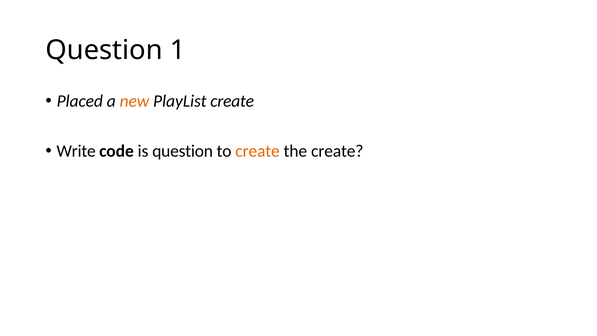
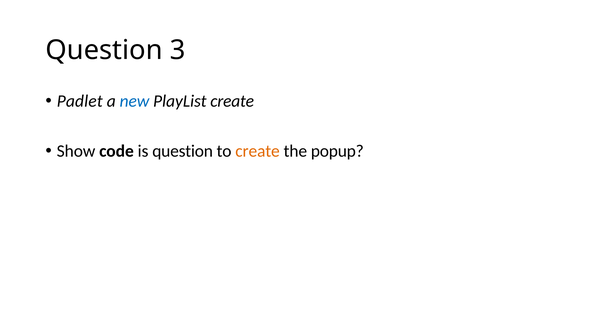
1: 1 -> 3 (178, 50)
Placed: Placed -> Padlet (80, 101)
new colour: orange -> blue (134, 101)
Write: Write -> Show (76, 151)
the create: create -> popup (337, 151)
